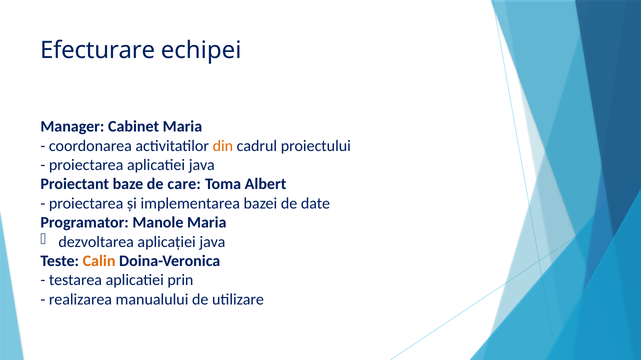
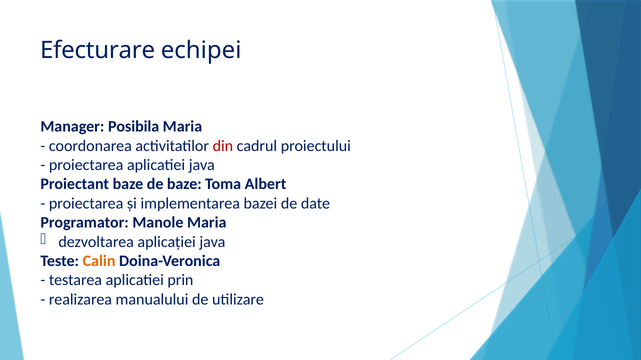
Cabinet: Cabinet -> Posibila (134, 127)
din colour: orange -> red (223, 146)
de care: care -> baze (184, 184)
